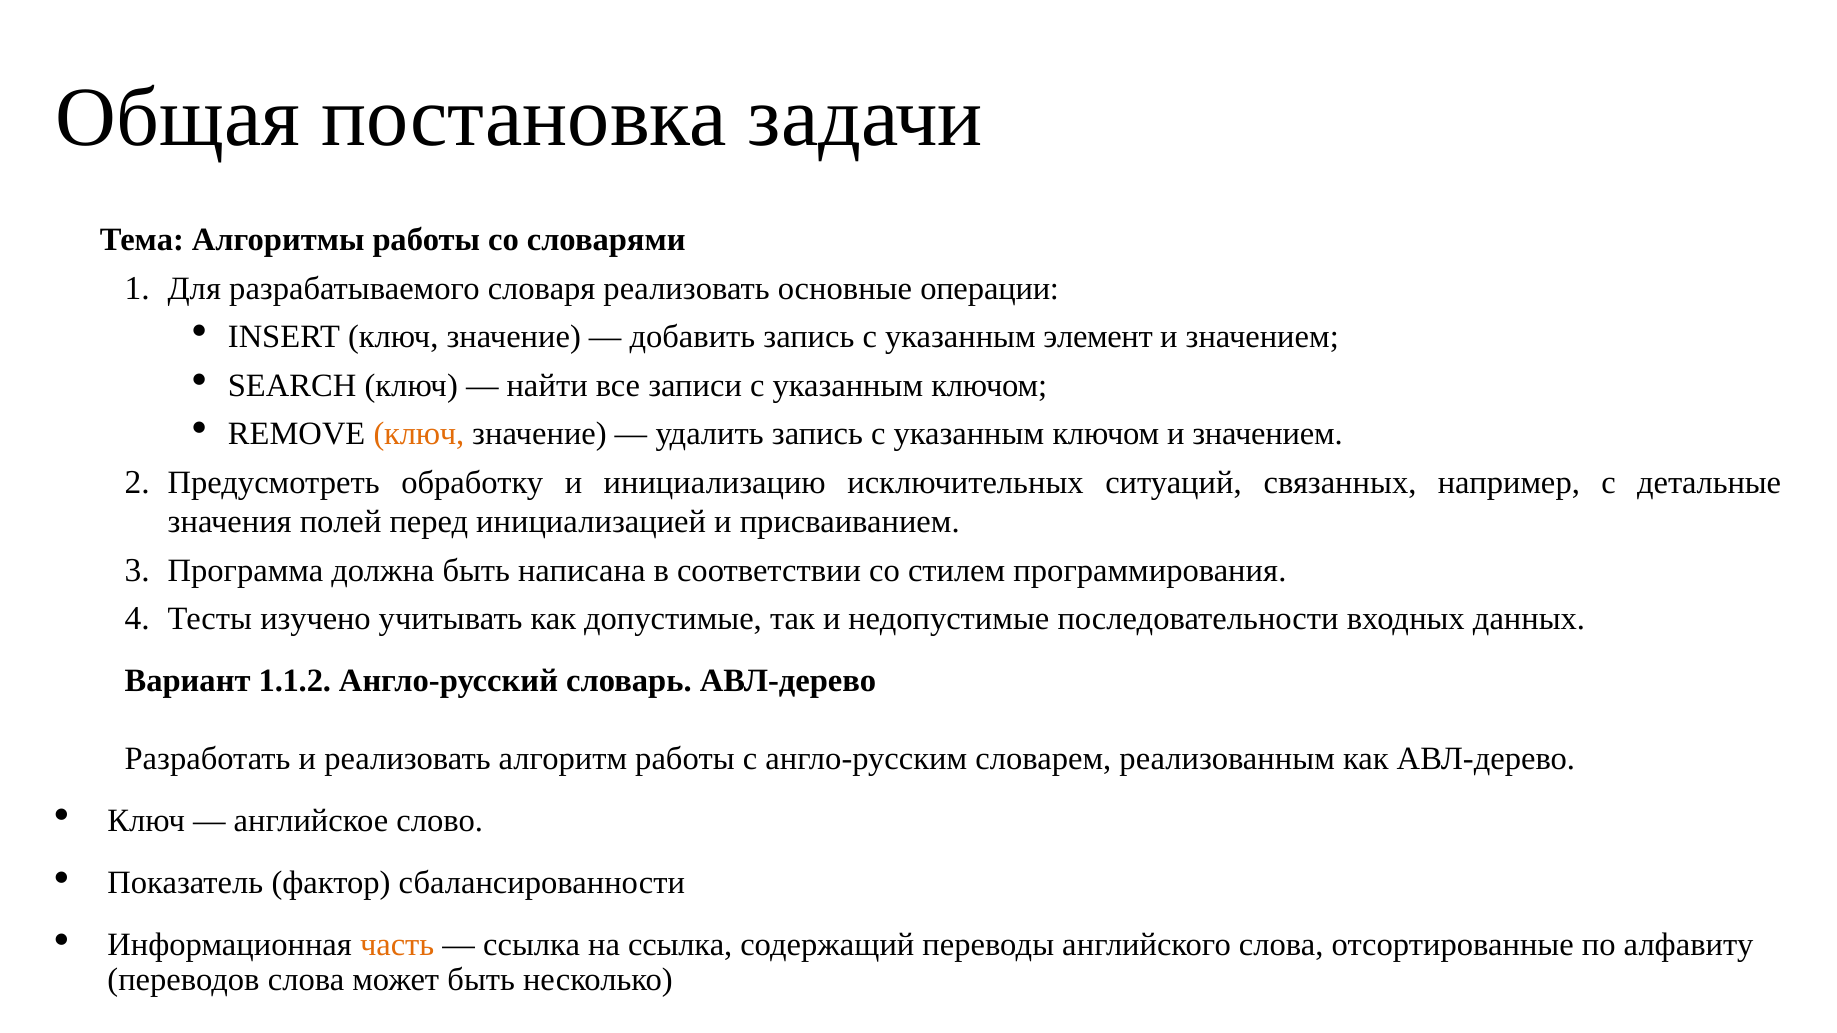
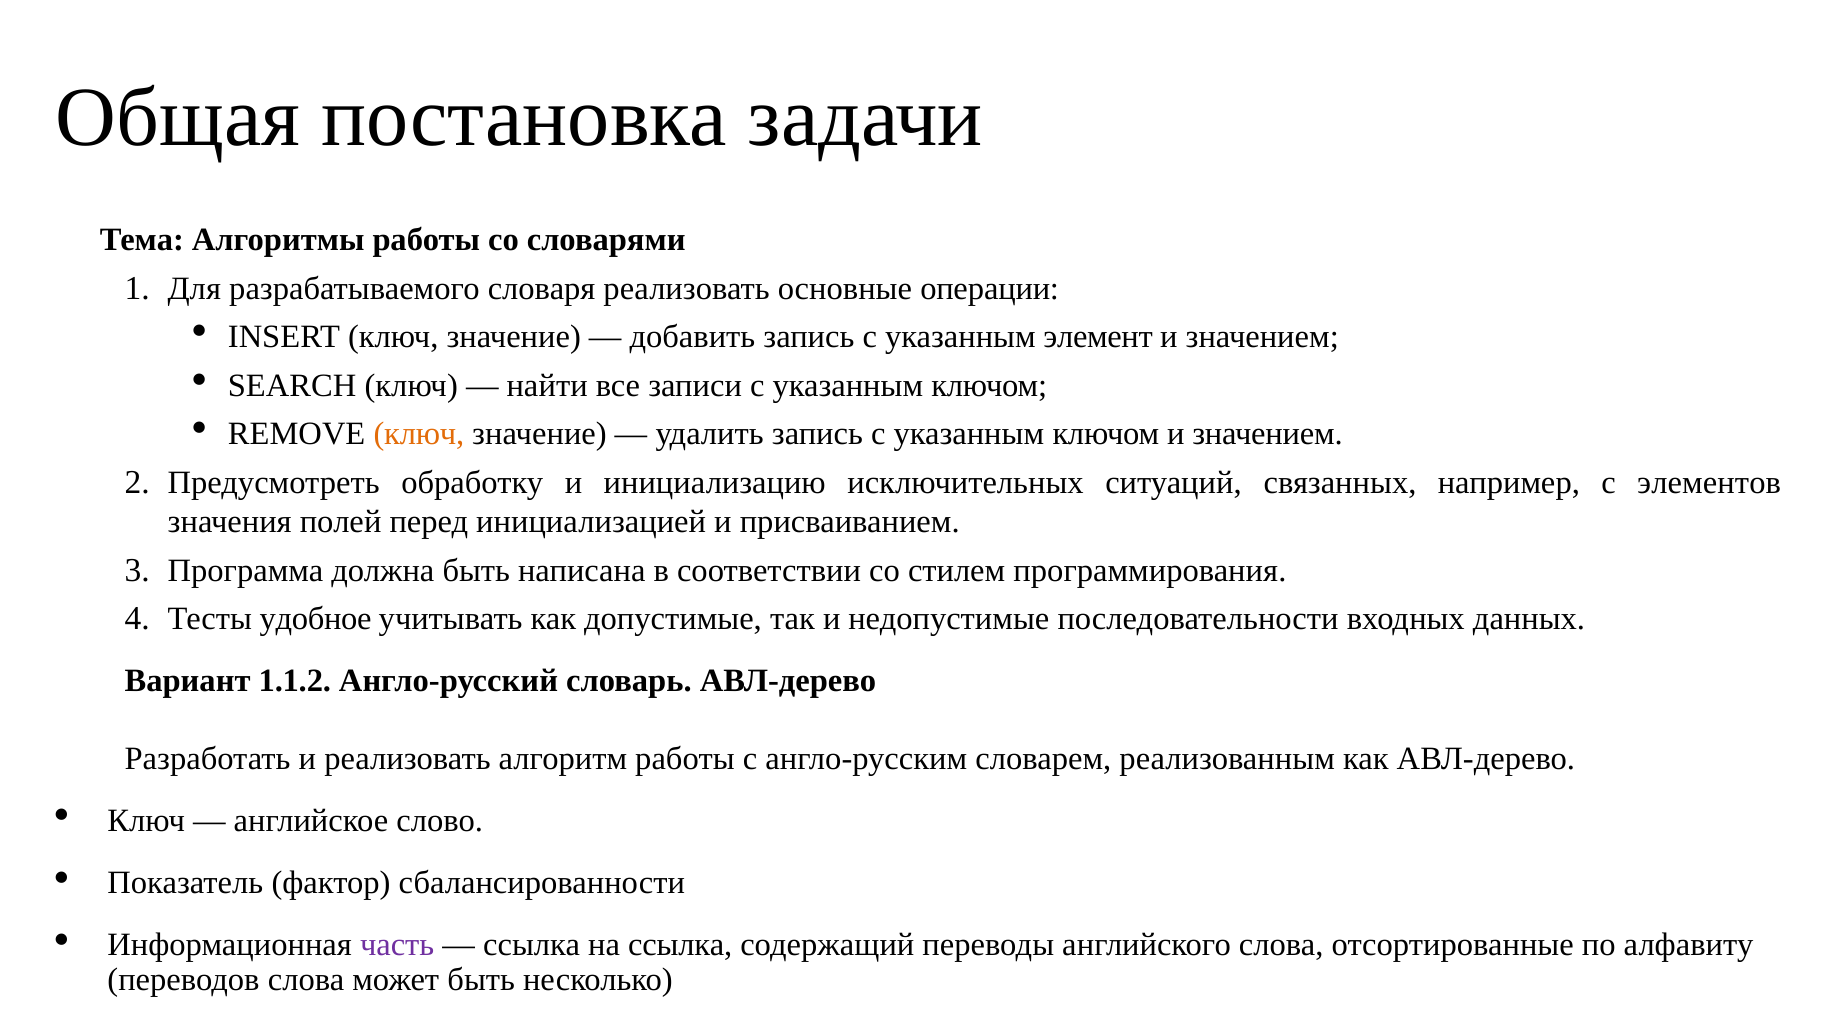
детальные: детальные -> элементов (1709, 483)
изучено: изучено -> удобное (316, 619)
часть colour: orange -> purple (397, 945)
